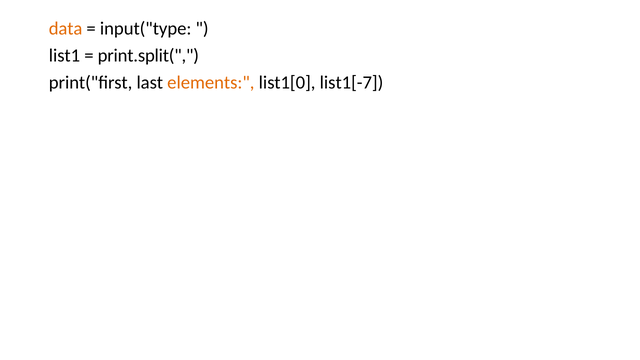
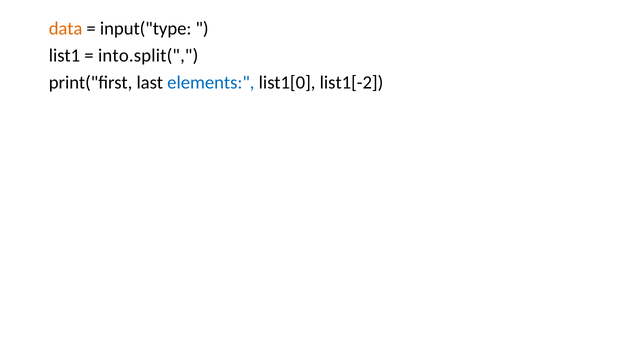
print.split(: print.split( -> into.split( (148, 56)
elements colour: orange -> blue (211, 82)
list1[-7: list1[-7 -> list1[-2 (352, 82)
